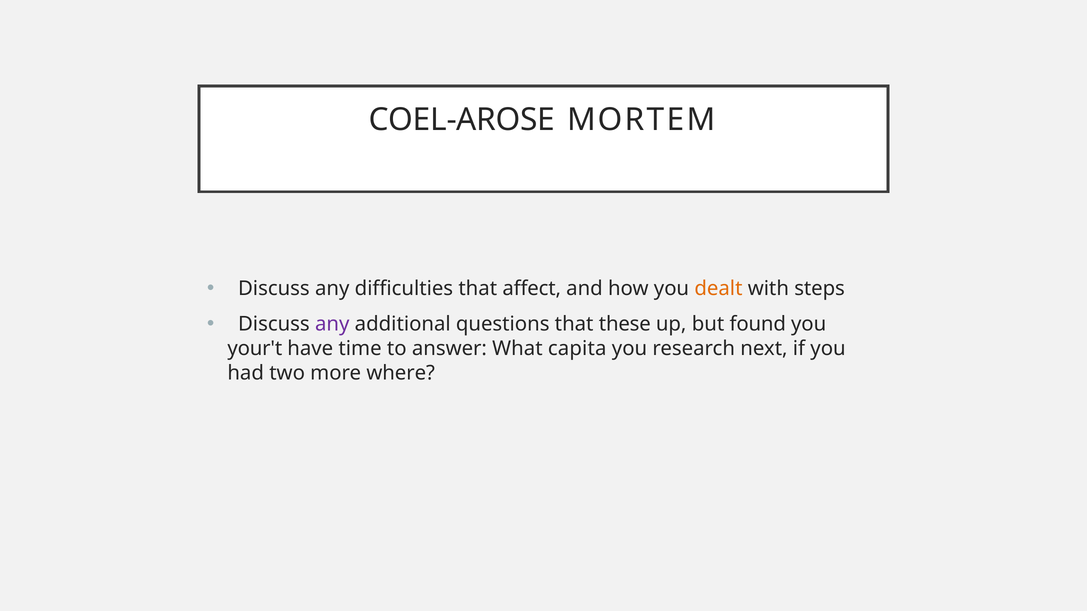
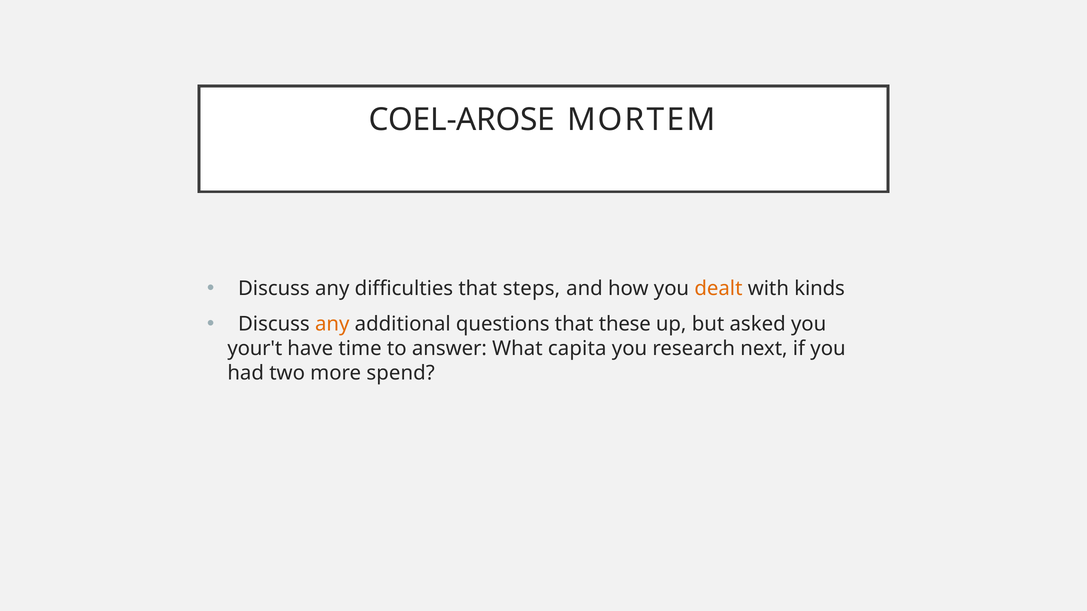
affect: affect -> steps (532, 289)
steps: steps -> kinds (820, 289)
any colour: purple -> orange (332, 325)
found: found -> asked (758, 325)
where: where -> spend (401, 373)
